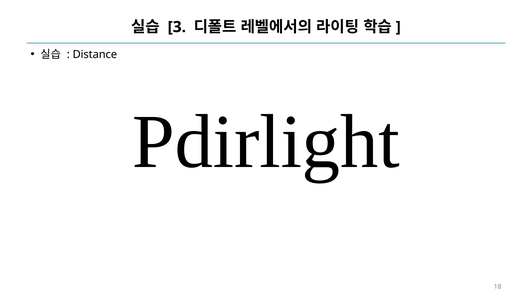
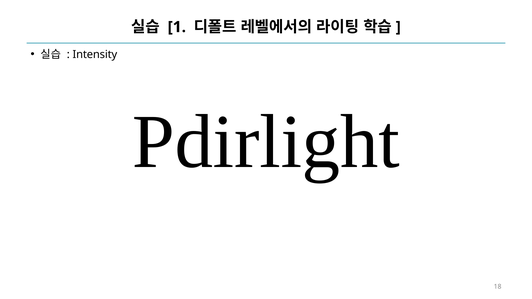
3: 3 -> 1 (177, 27)
Distance: Distance -> Intensity (95, 54)
